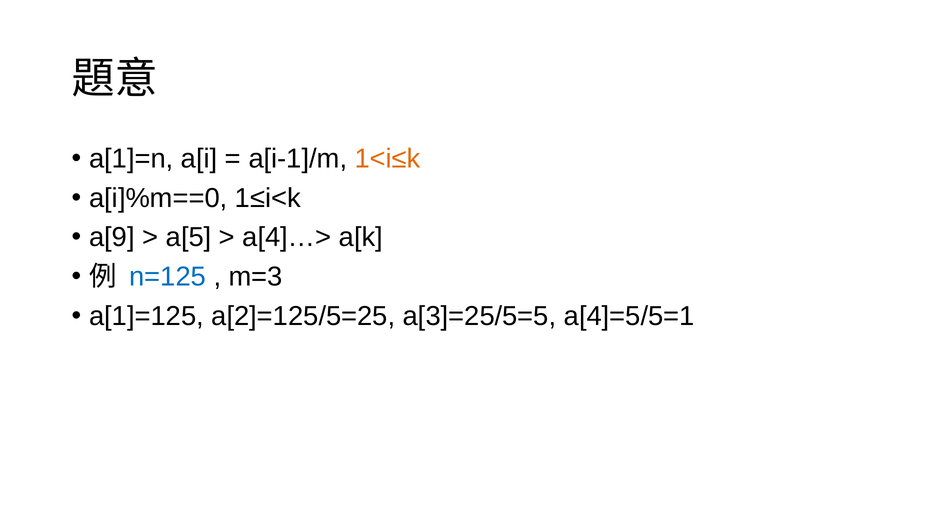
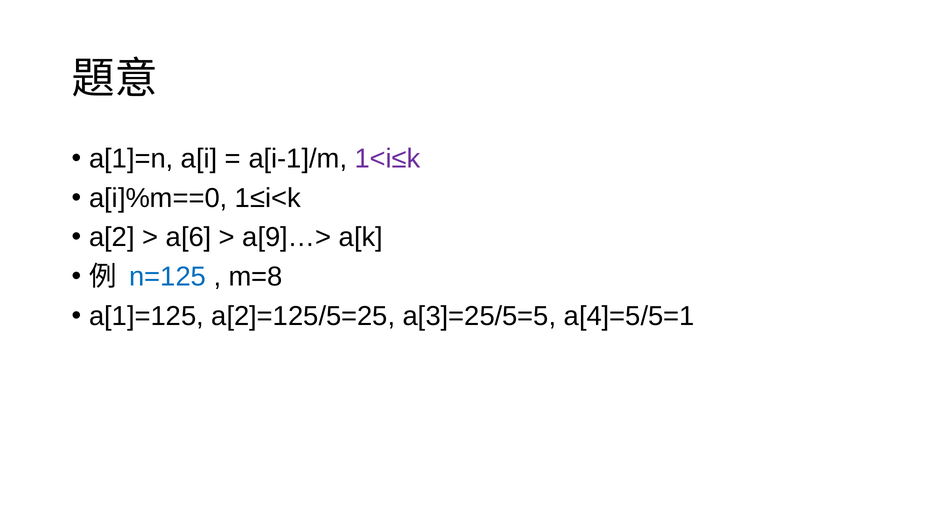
1<i≤k colour: orange -> purple (388, 159)
a[9: a[9 -> a[2 (112, 238)
a[5: a[5 -> a[6 (189, 238)
a[4]…>: a[4]…> -> a[9]…> (287, 238)
m=3: m=3 -> m=8 (256, 277)
